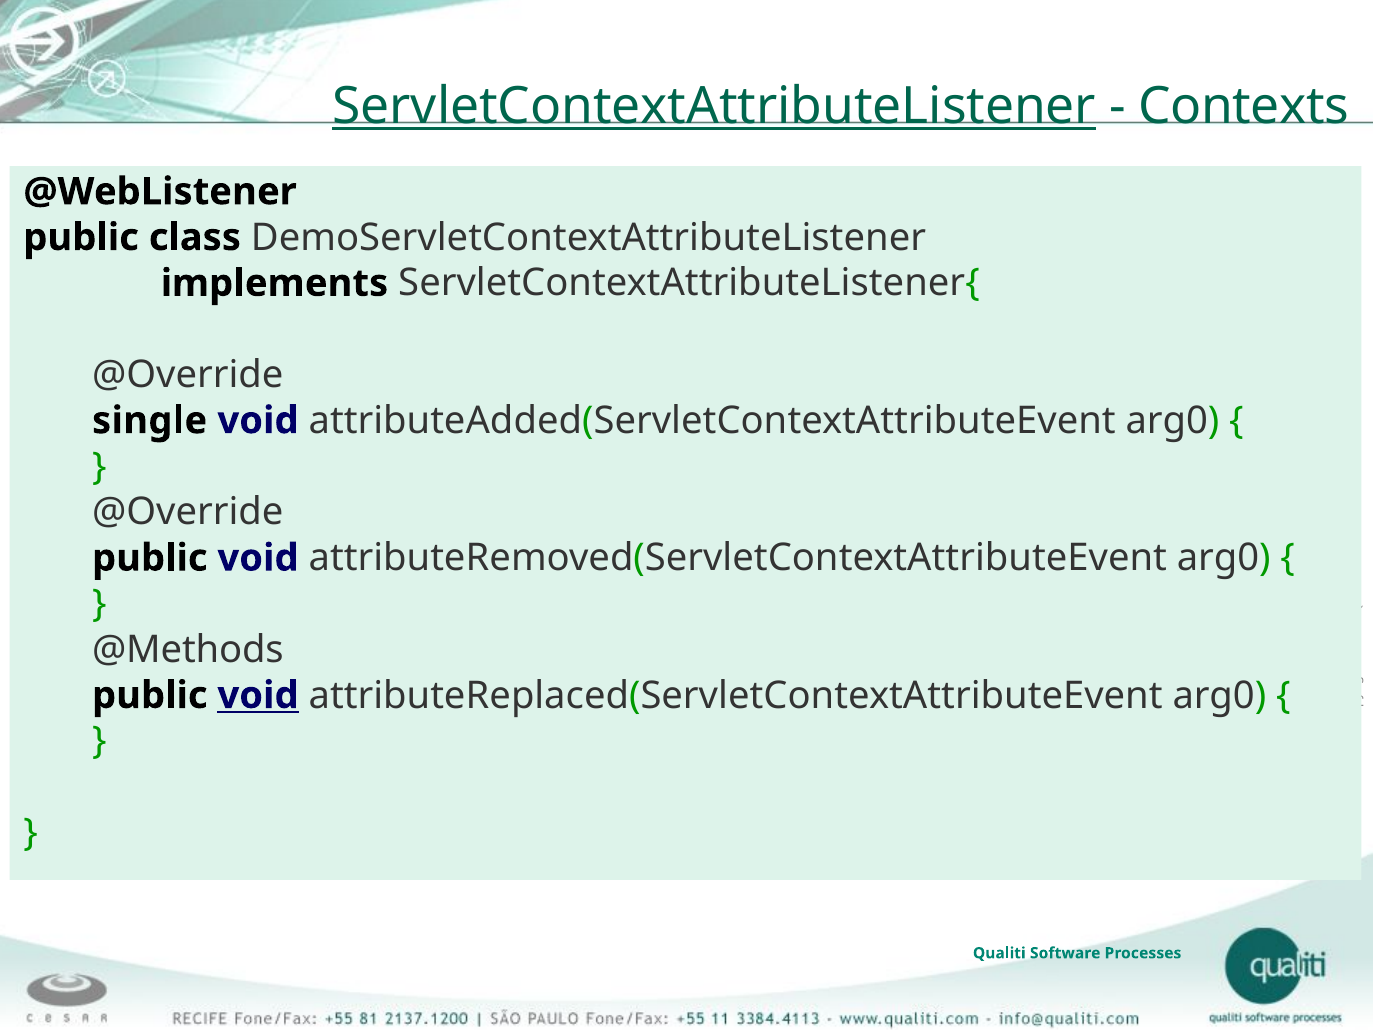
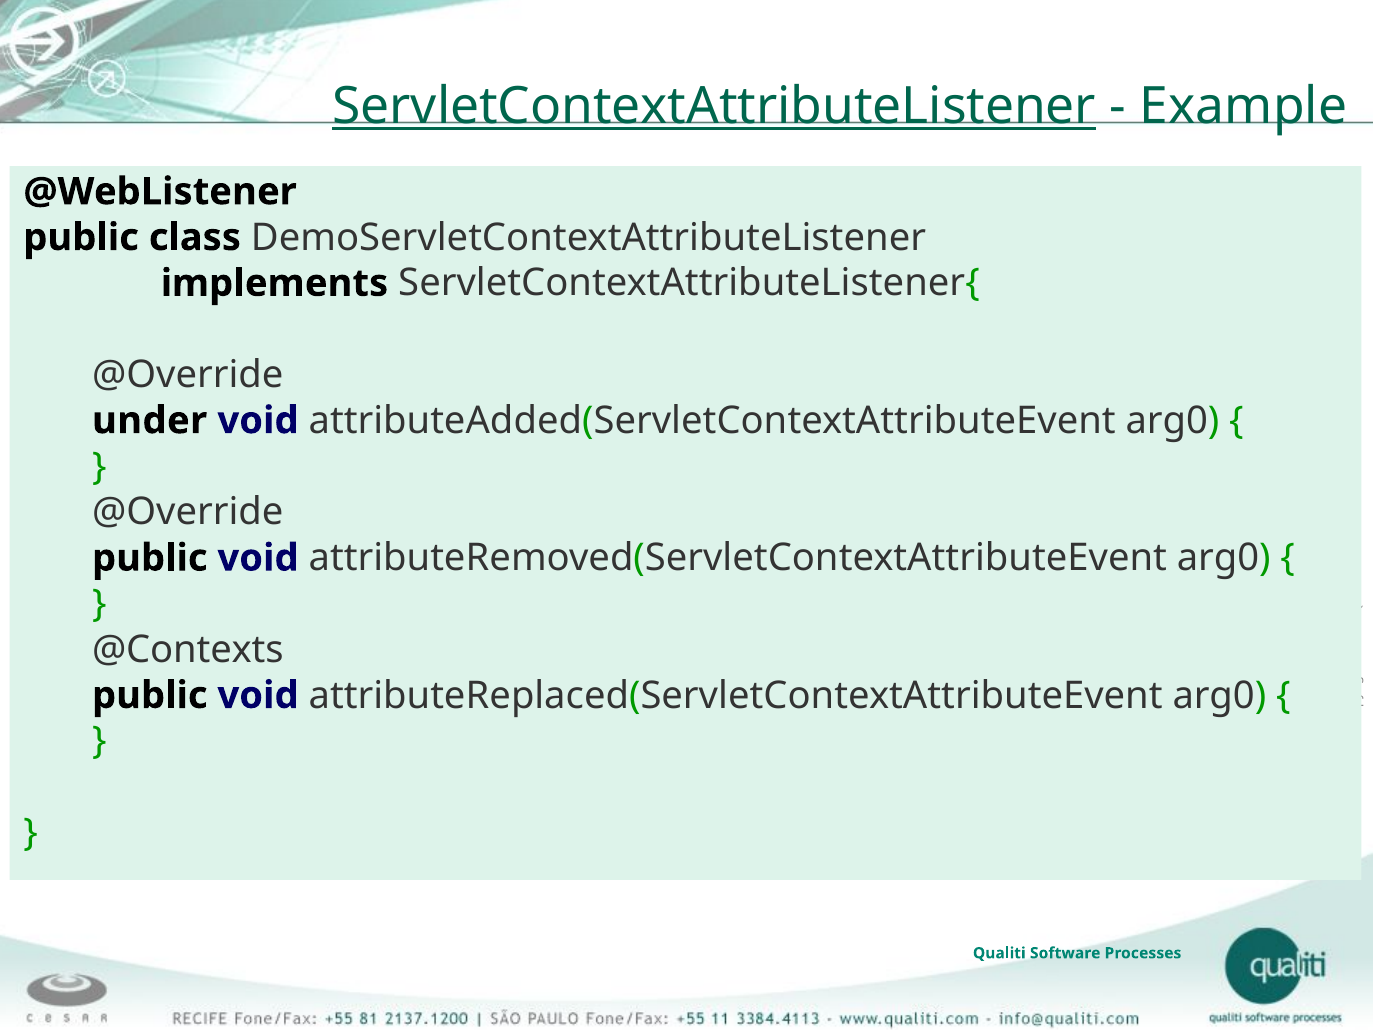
Contexts: Contexts -> Example (1243, 106)
single: single -> under (150, 421)
@Methods: @Methods -> @Contexts (188, 649)
void underline: present -> none (258, 695)
